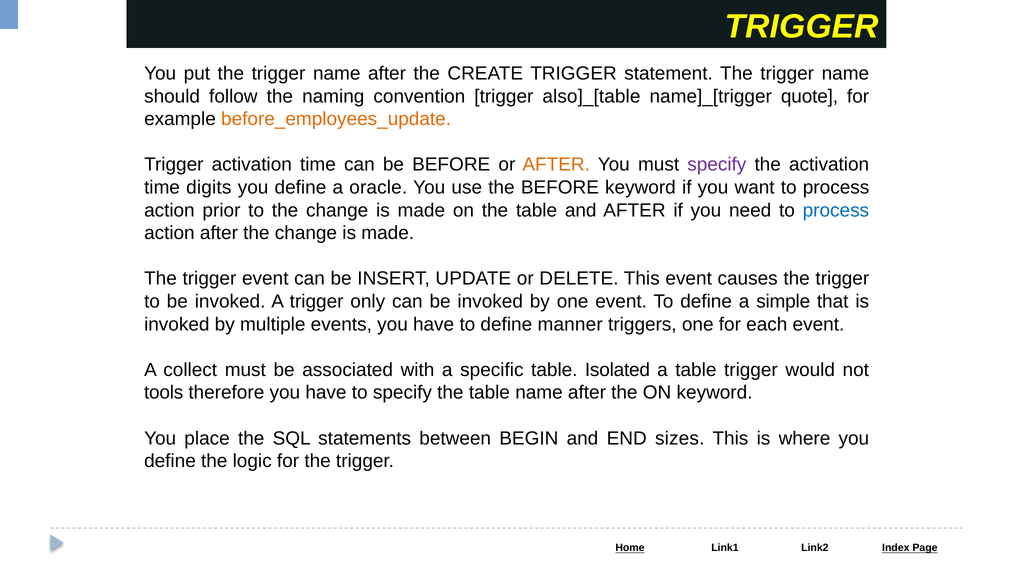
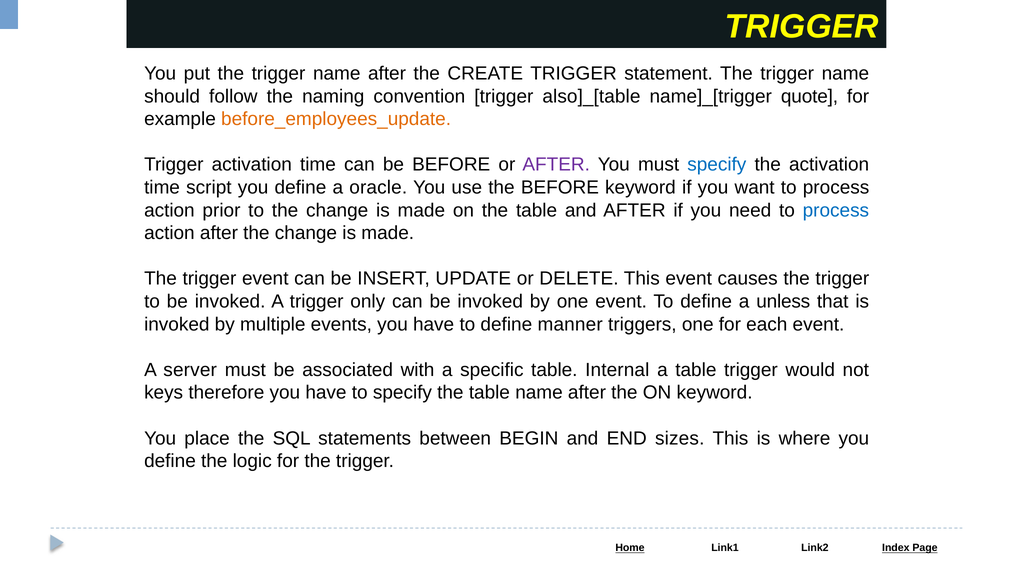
AFTER colour: orange -> purple (556, 165)
specify colour: purple -> blue (717, 165)
digits: digits -> script (209, 187)
simple: simple -> unless (783, 301)
collect: collect -> server (190, 370)
Isolated: Isolated -> Internal (617, 370)
tools: tools -> keys (164, 393)
